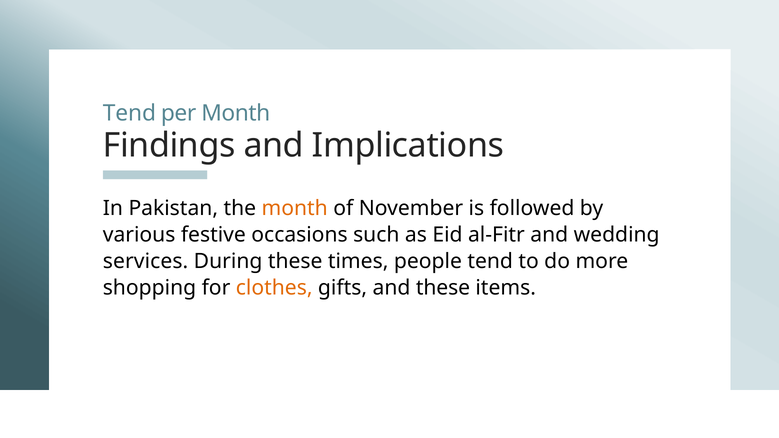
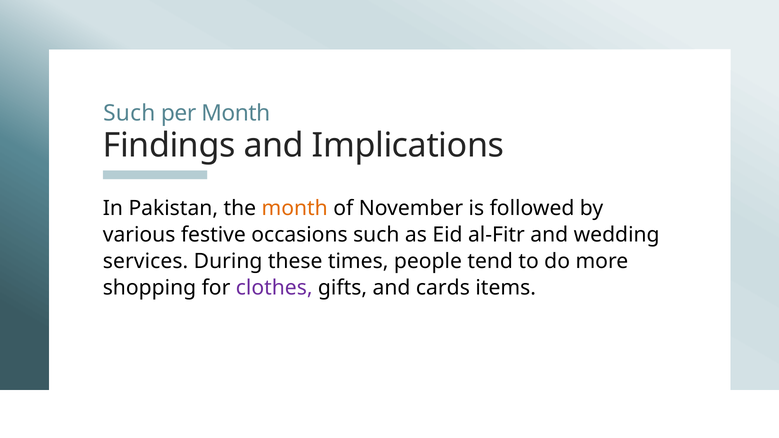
Tend: Tend -> Such (129, 113)
clothes colour: orange -> purple (274, 288)
and these: these -> cards (443, 288)
